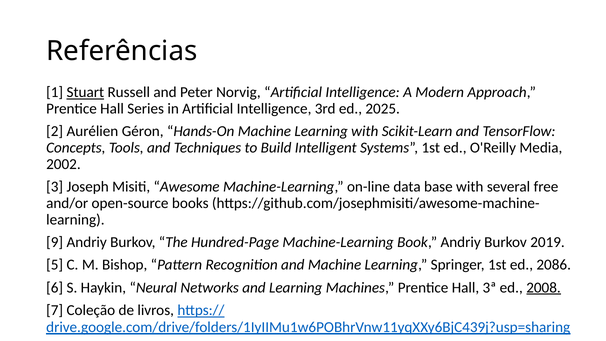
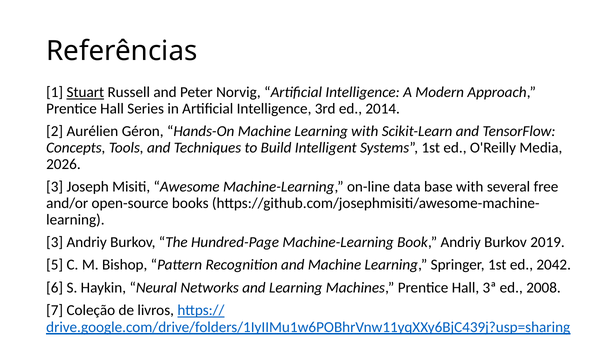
2025: 2025 -> 2014 (383, 109)
2002: 2002 -> 2026 (63, 164)
9: 9 -> 3 (55, 242)
2086: 2086 -> 2042 (554, 265)
2008 underline: present -> none (544, 287)
